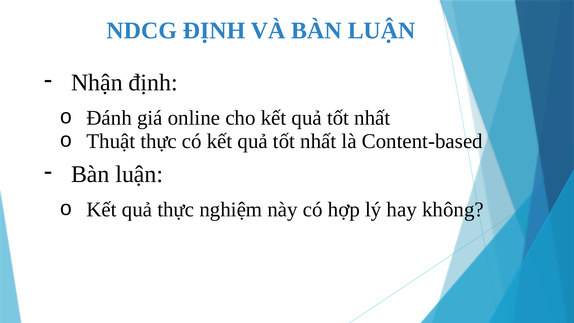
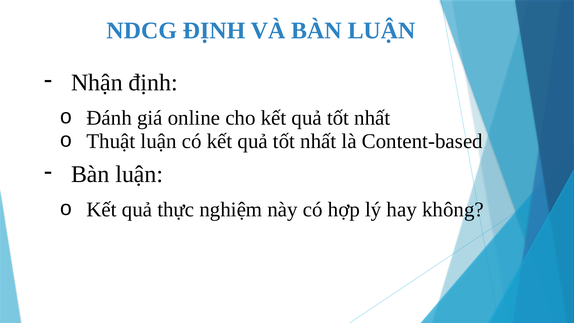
Thuật thực: thực -> luận (159, 141)
